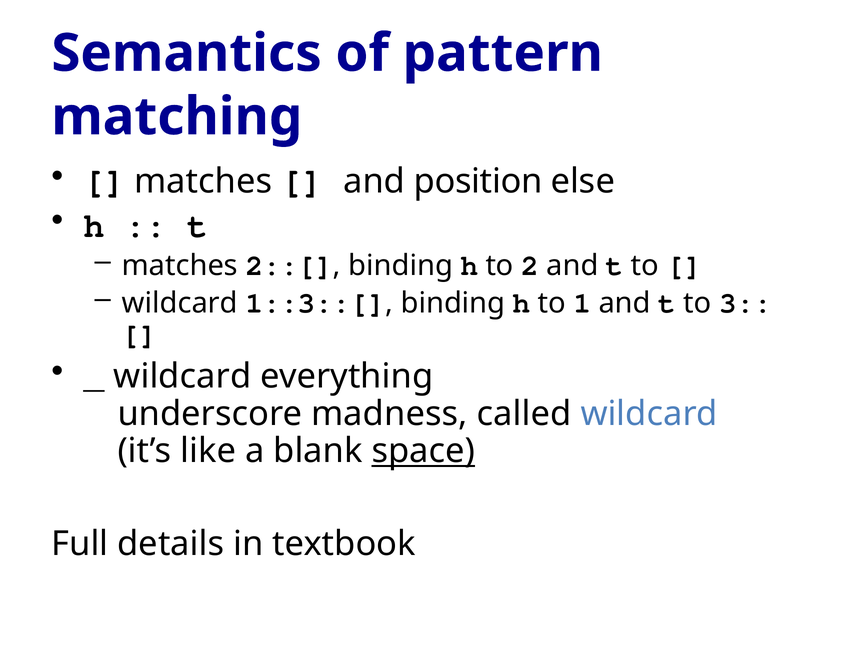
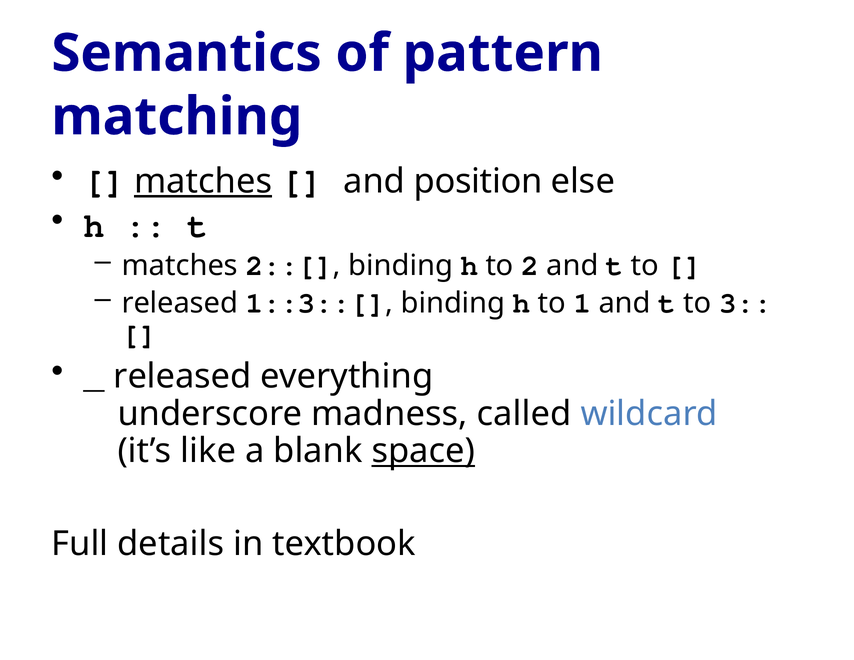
matches underline: none -> present (203, 181)
wildcard: wildcard -> released (180, 303)
wildcard: wildcard -> released (182, 376)
